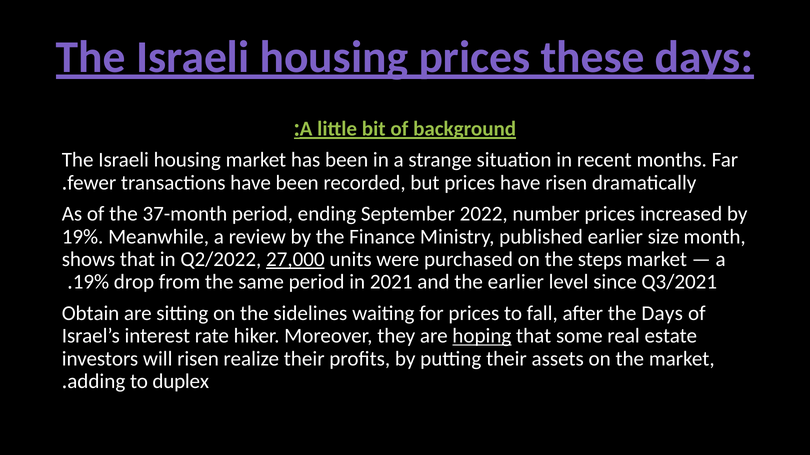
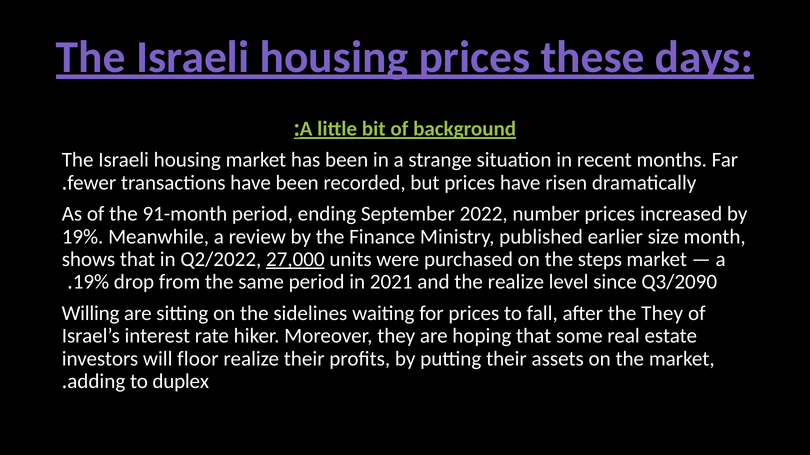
37-month: 37-month -> 91-month (185, 214)
the earlier: earlier -> realize (516, 282)
Q3/2021: Q3/2021 -> Q3/2090 (679, 282)
Obtain: Obtain -> Willing (91, 314)
the Days: Days -> They (662, 314)
hoping underline: present -> none (482, 336)
will risen: risen -> floor (198, 359)
